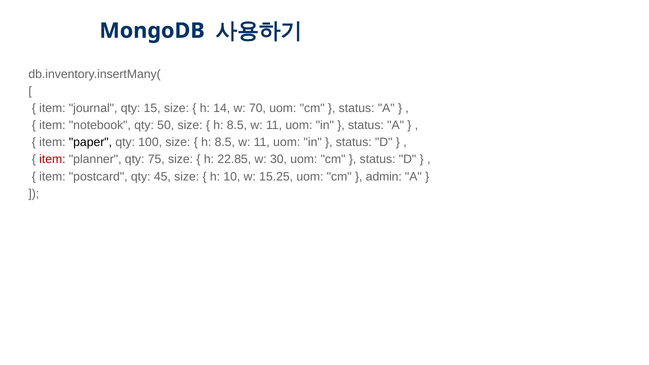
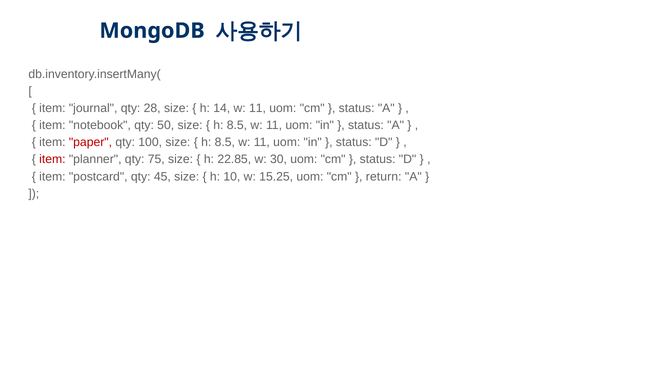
15: 15 -> 28 (152, 108)
14 w 70: 70 -> 11 (258, 108)
paper colour: black -> red (90, 142)
admin: admin -> return (384, 177)
